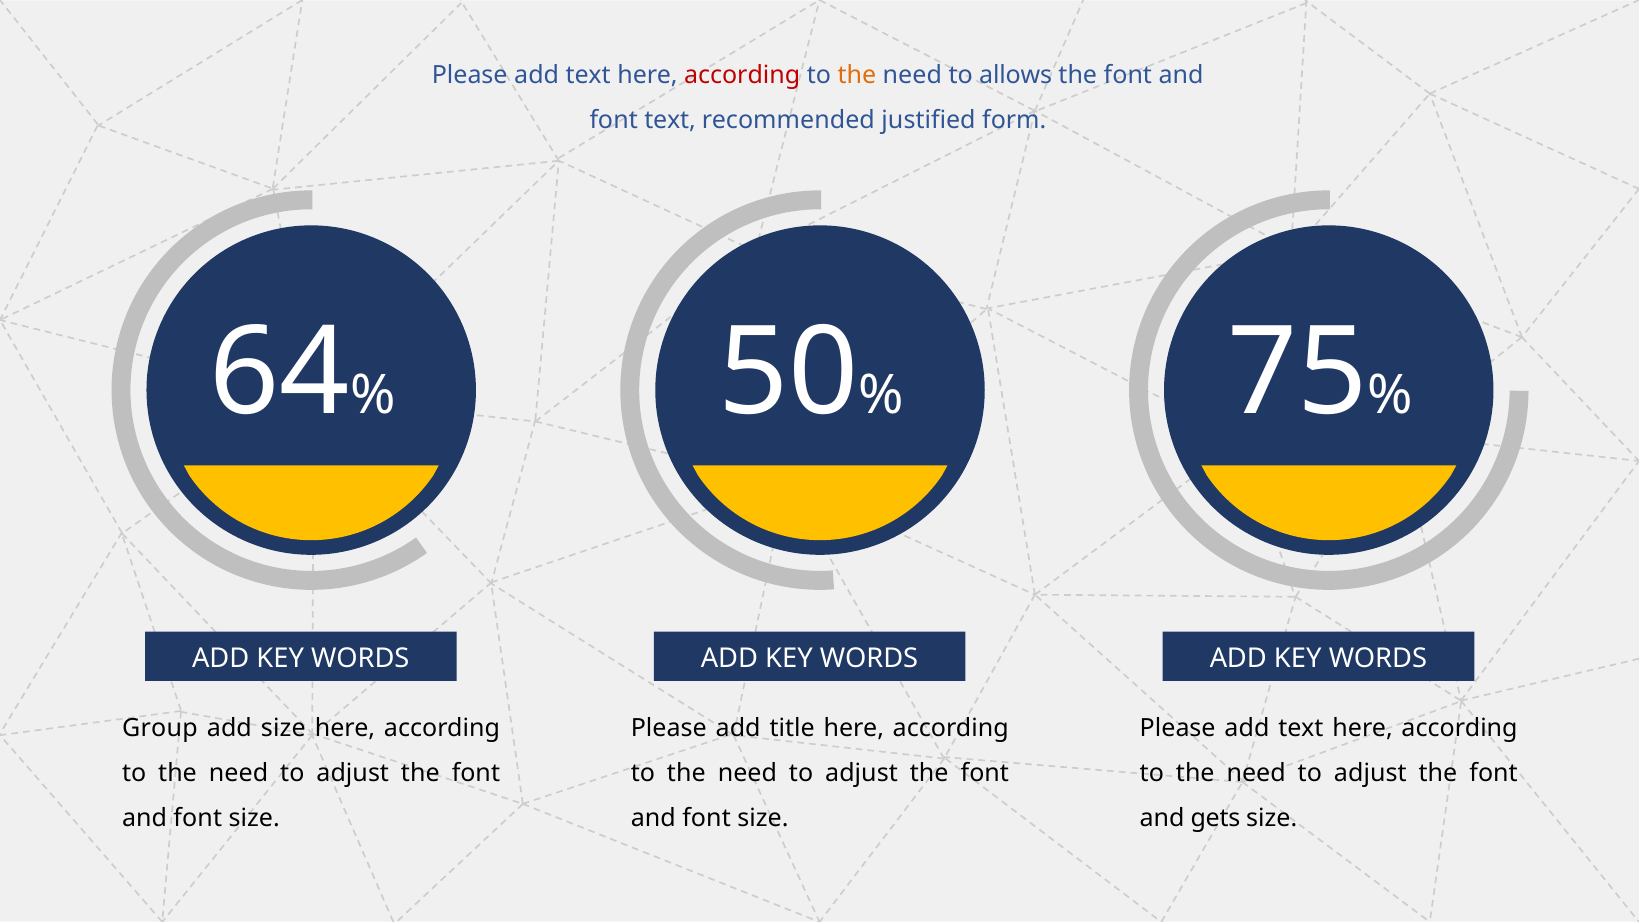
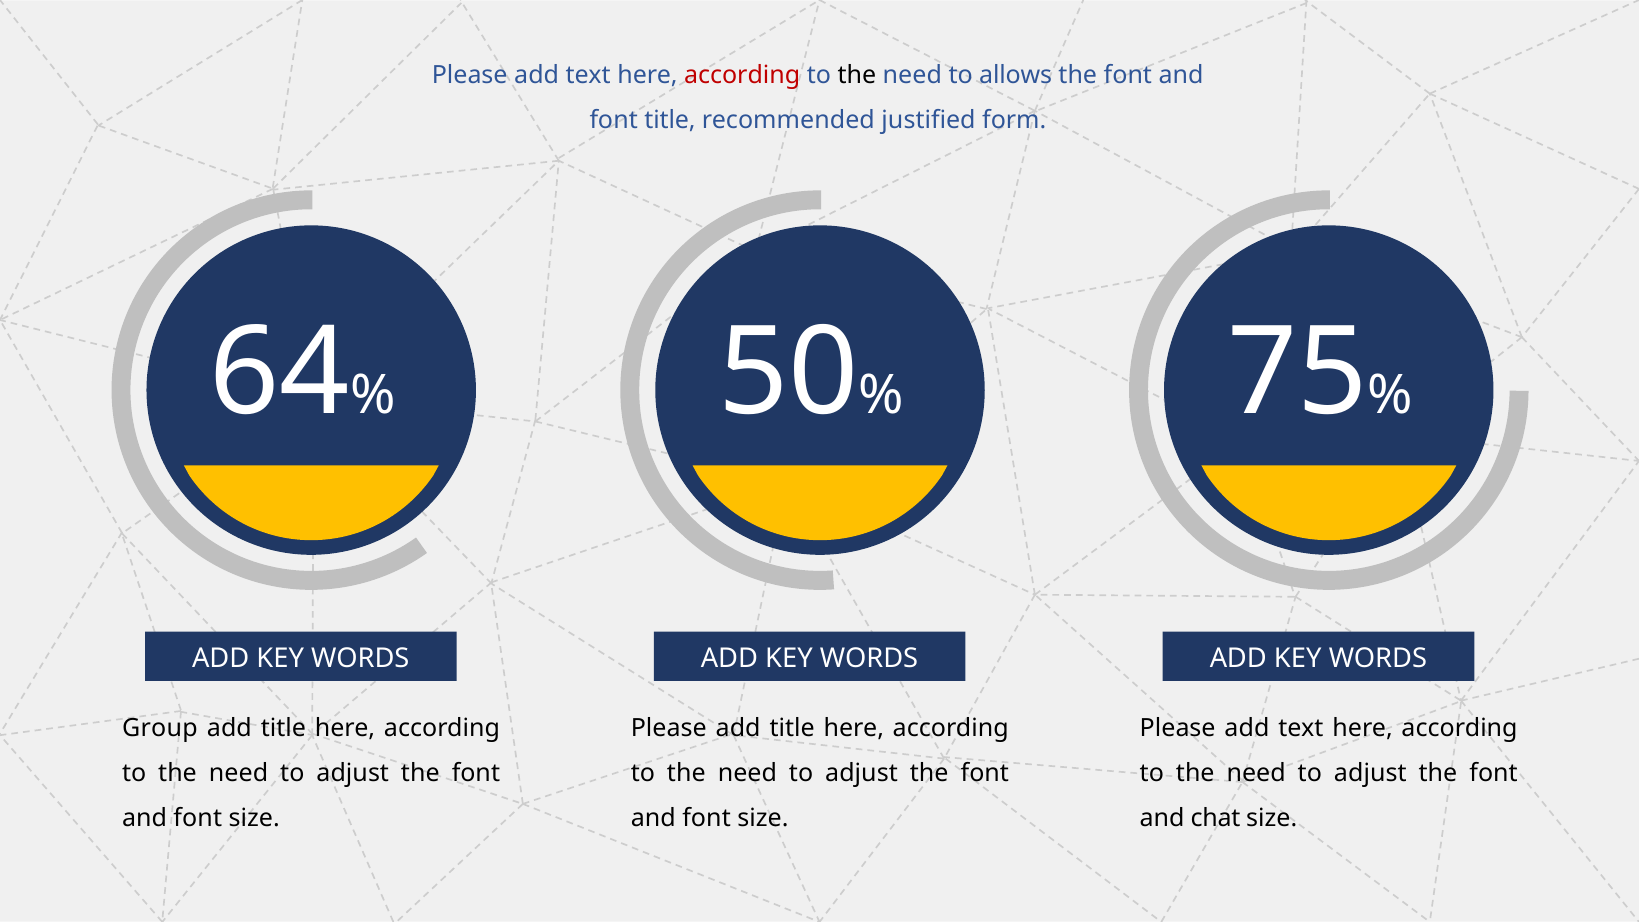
the colour: orange -> black (857, 75)
font text: text -> title (670, 120)
size: size -> title (283, 728)
gets: gets -> chat (1215, 818)
